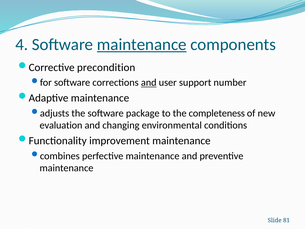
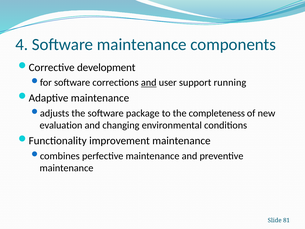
maintenance underline: present -> none (142, 44)
precondition: precondition -> development (106, 67)
number: number -> running (230, 83)
